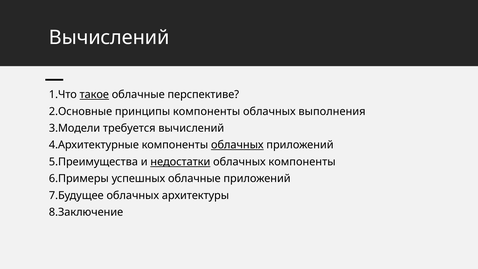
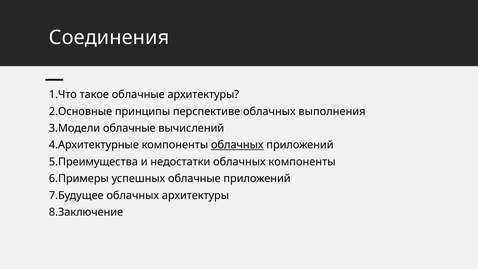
Вычислений: Вычислений -> Соединения (109, 37)
такое underline: present -> none (94, 95)
облачные перспективе: перспективе -> архитектуры (203, 95)
принципы компоненты: компоненты -> перспективе (207, 111)
требуется: требуется -> облачные (129, 128)
недостатки underline: present -> none (180, 162)
